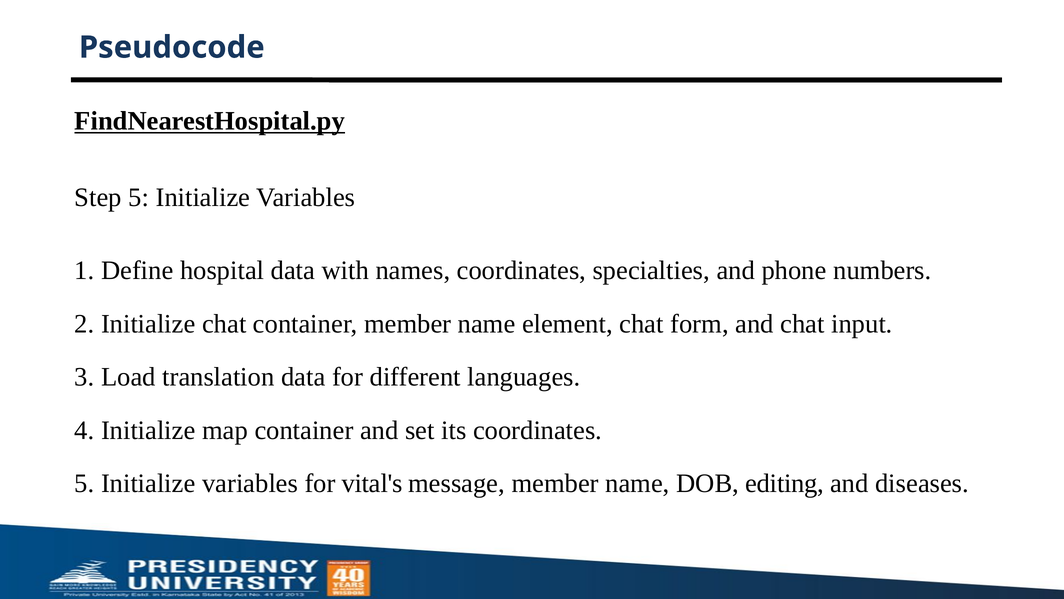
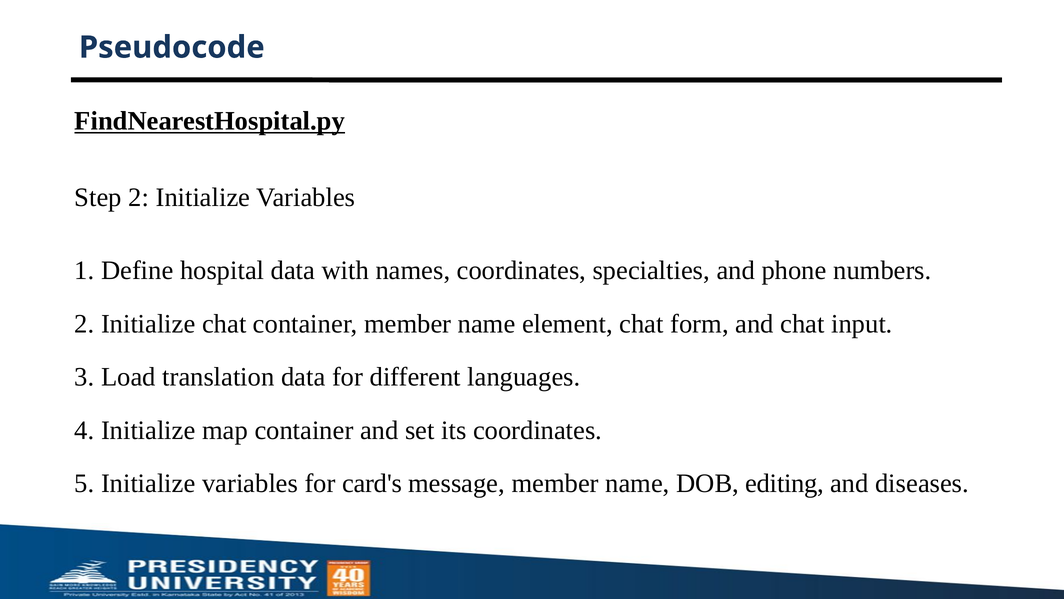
Step 5: 5 -> 2 (139, 197)
vital's: vital's -> card's (372, 483)
